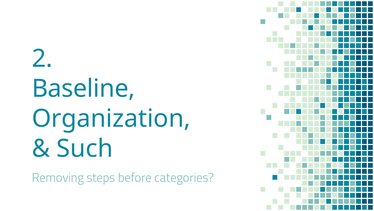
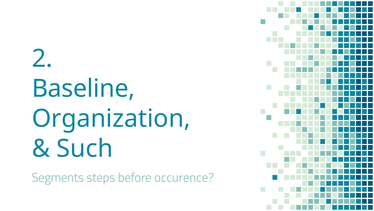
Removing: Removing -> Segments (58, 177)
categories: categories -> occurence (184, 177)
